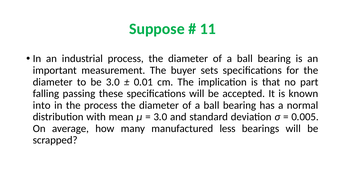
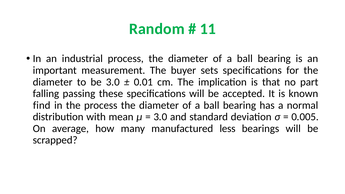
Suppose: Suppose -> Random (157, 29)
into: into -> find (42, 105)
